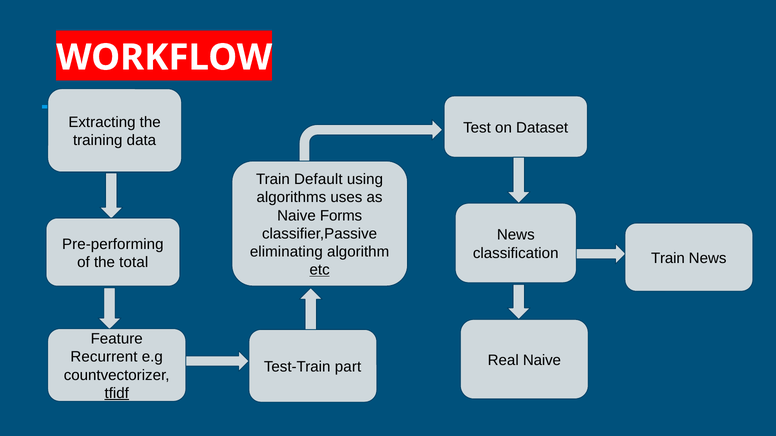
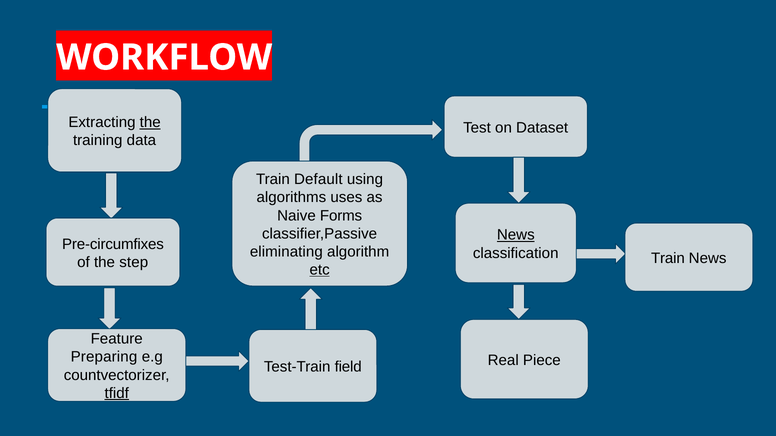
the underline: none -> present (150, 123)
News underline: none -> present (516, 235)
Pre-performing: Pre-performing -> Pre-circumfixes (113, 244)
total: total -> step (134, 262)
Recurrent: Recurrent -> Preparing (104, 357)
Real Naive: Naive -> Piece (542, 361)
part: part -> field (348, 367)
